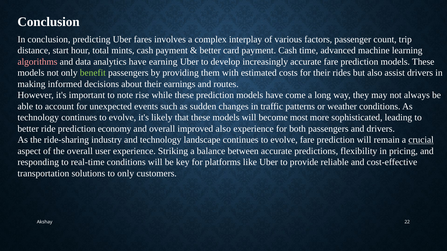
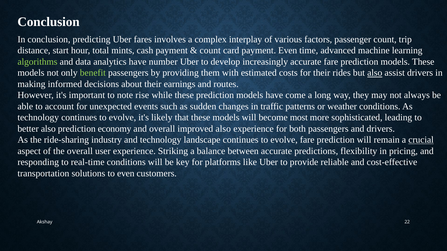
better: better -> count (210, 51)
payment Cash: Cash -> Even (288, 51)
algorithms colour: pink -> light green (37, 62)
earning: earning -> number (163, 62)
also underline: none -> present (375, 73)
better ride: ride -> also (48, 129)
to only: only -> even (126, 174)
